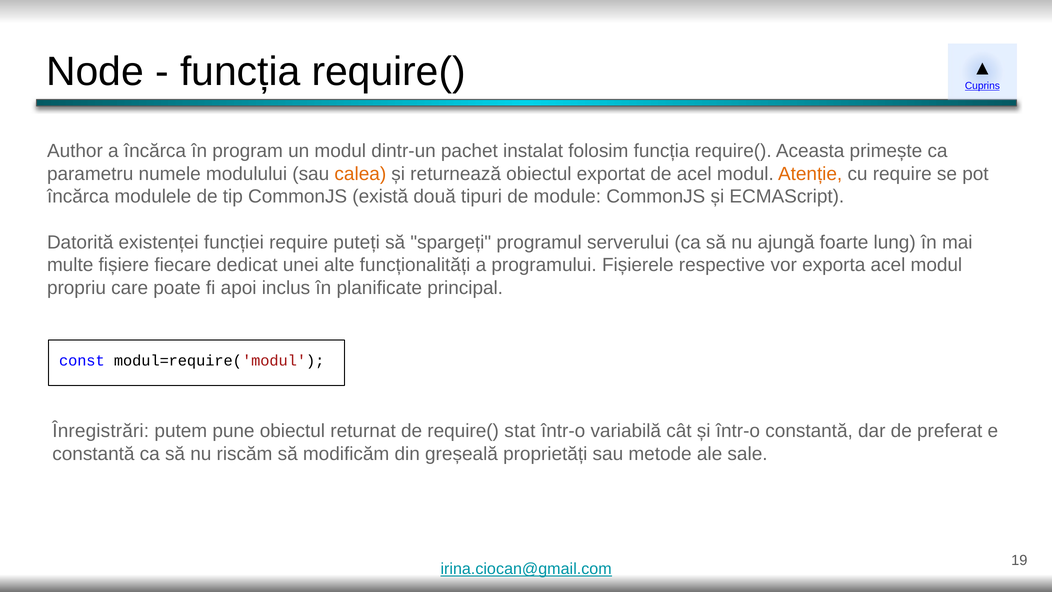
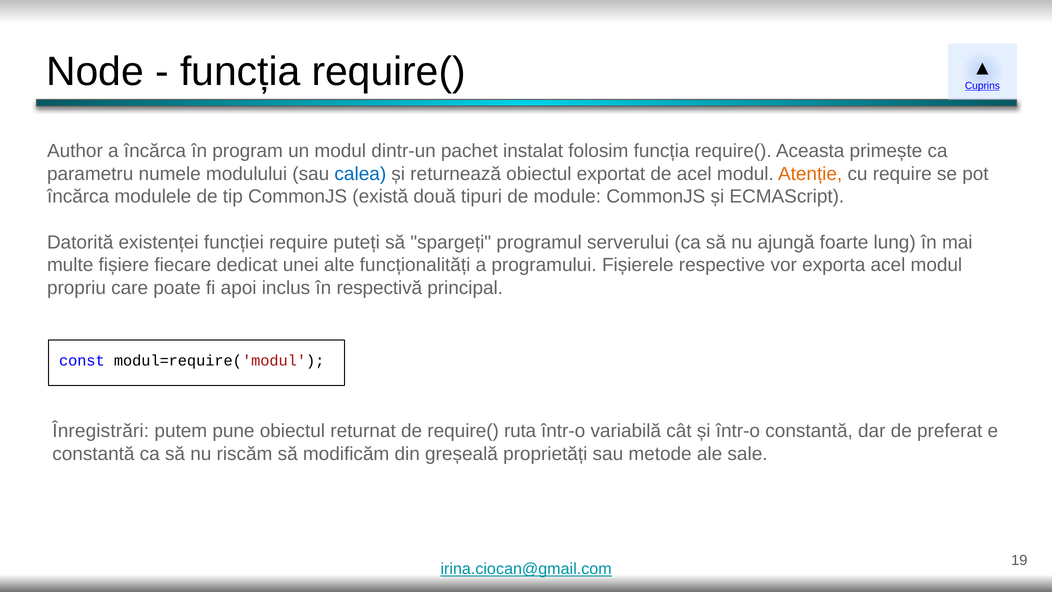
calea colour: orange -> blue (360, 174)
planificate: planificate -> respectivă (379, 288)
stat: stat -> ruta (520, 431)
